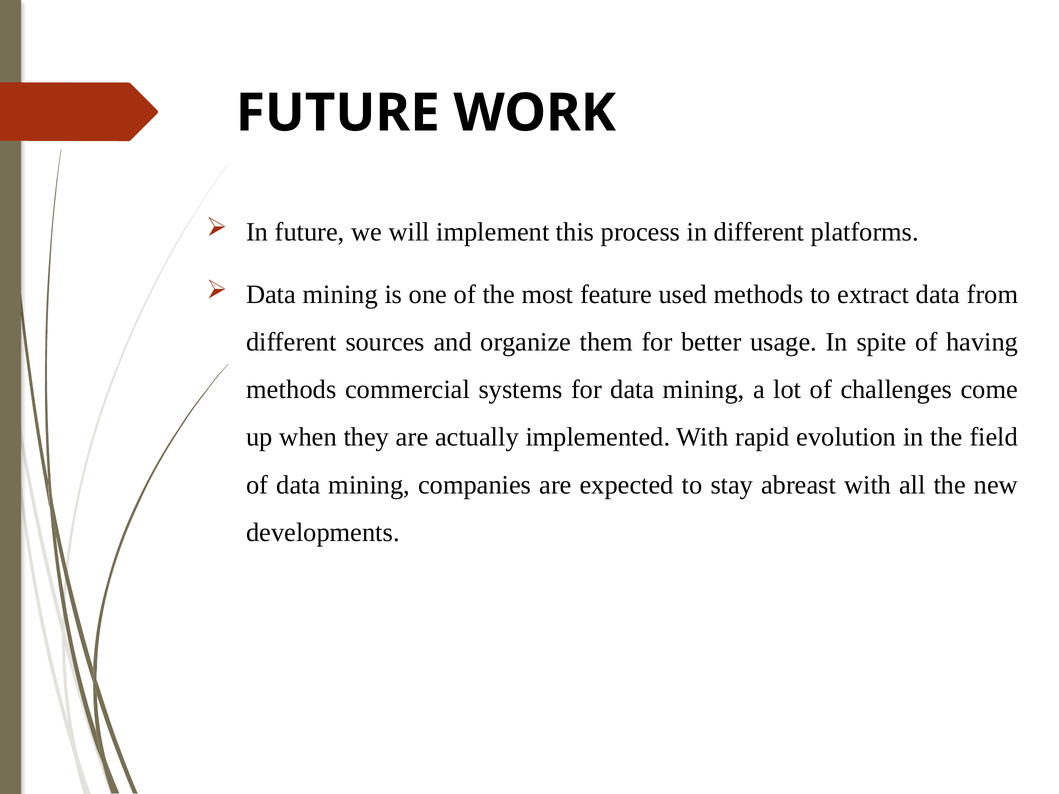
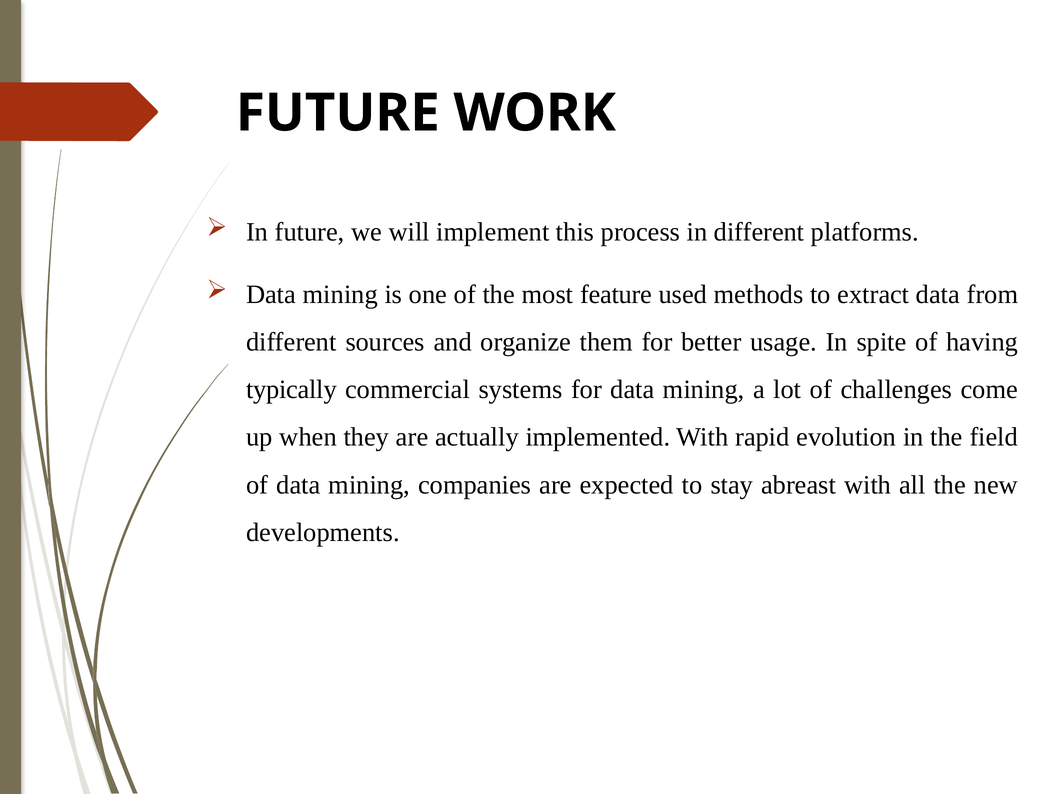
methods: methods -> typically (292, 390)
